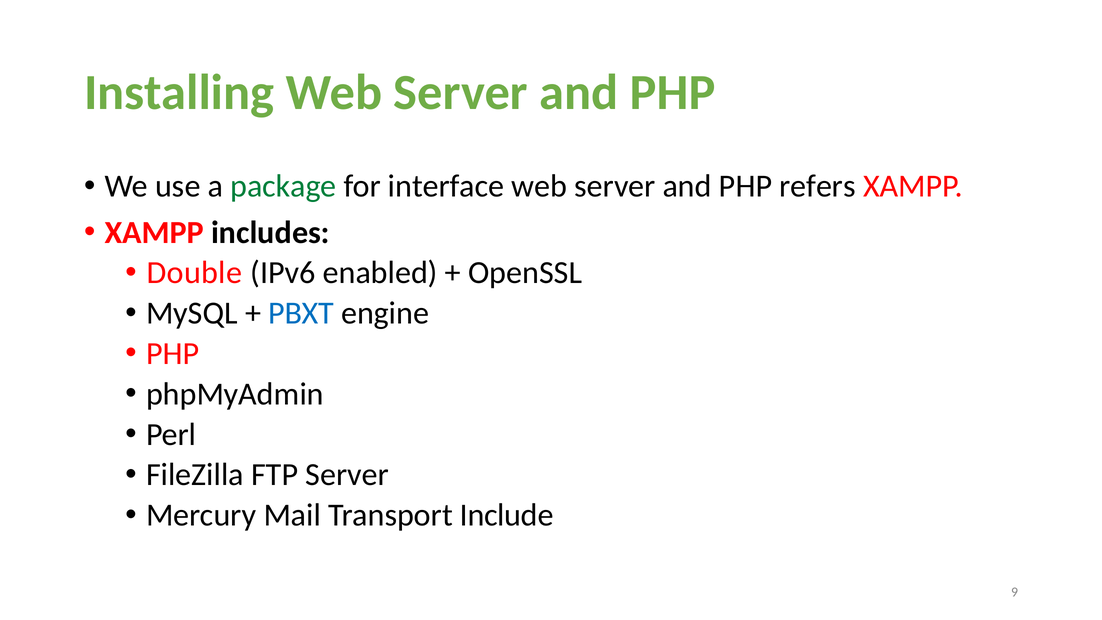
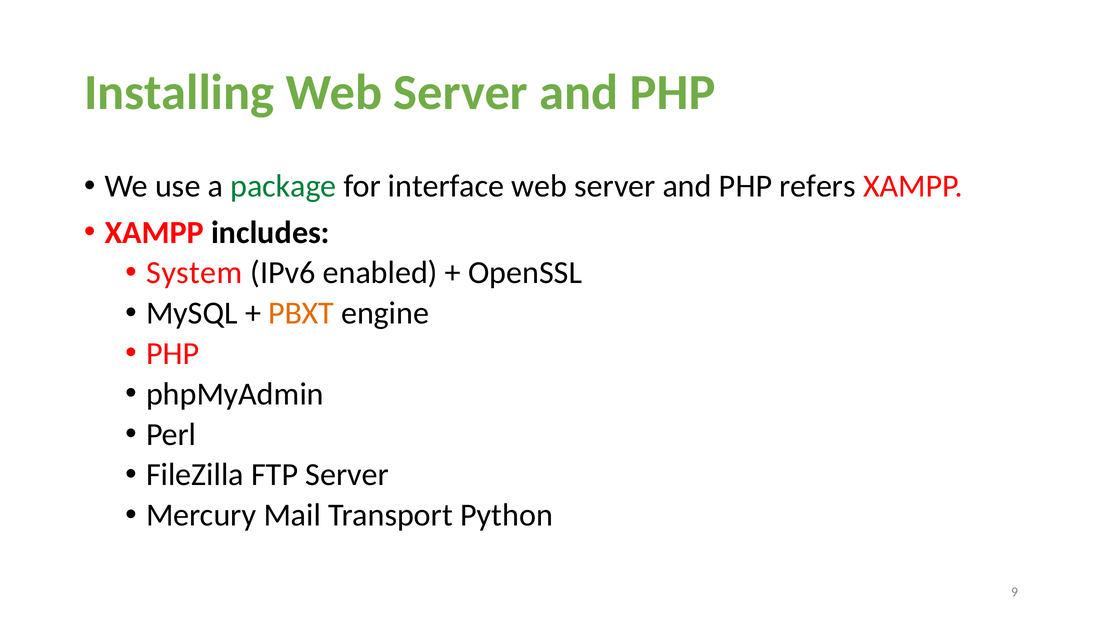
Double: Double -> System (194, 273)
PBXT colour: blue -> orange (301, 313)
Include: Include -> Python (507, 515)
